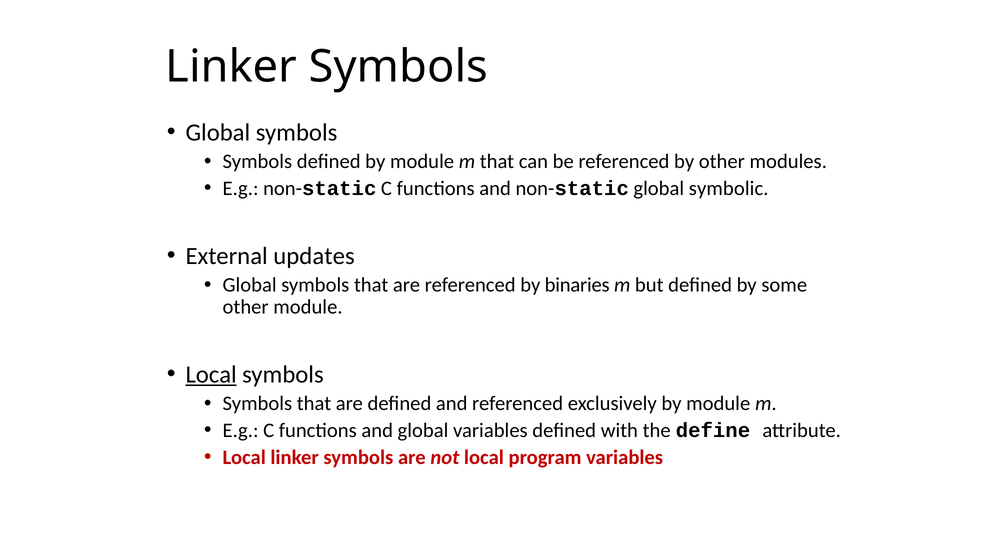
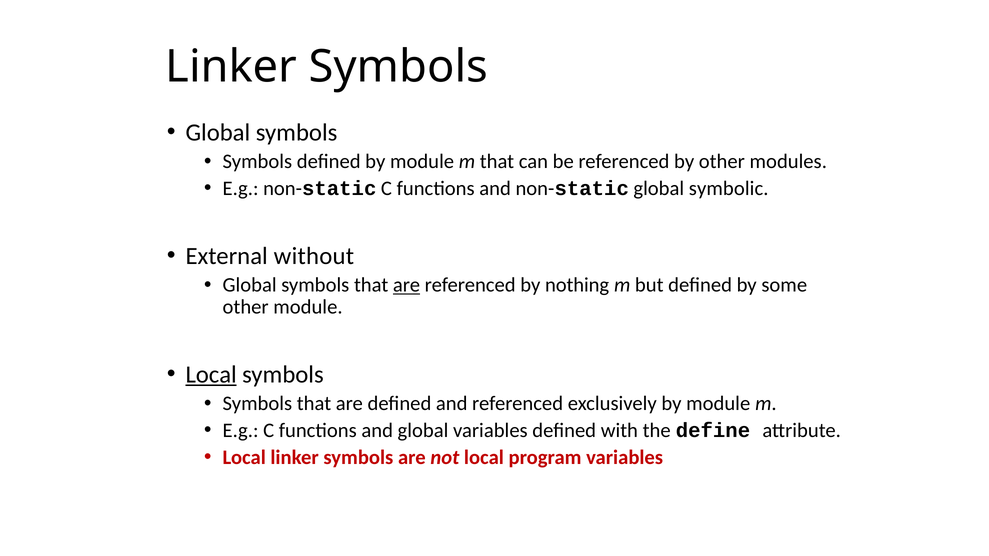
updates: updates -> without (314, 256)
are underline: none -> present (407, 285)
binaries: binaries -> nothing (577, 285)
